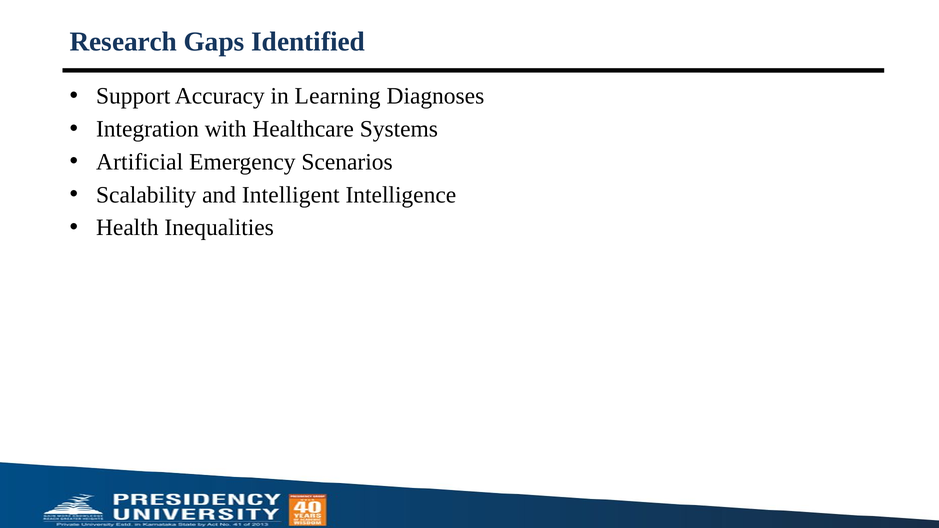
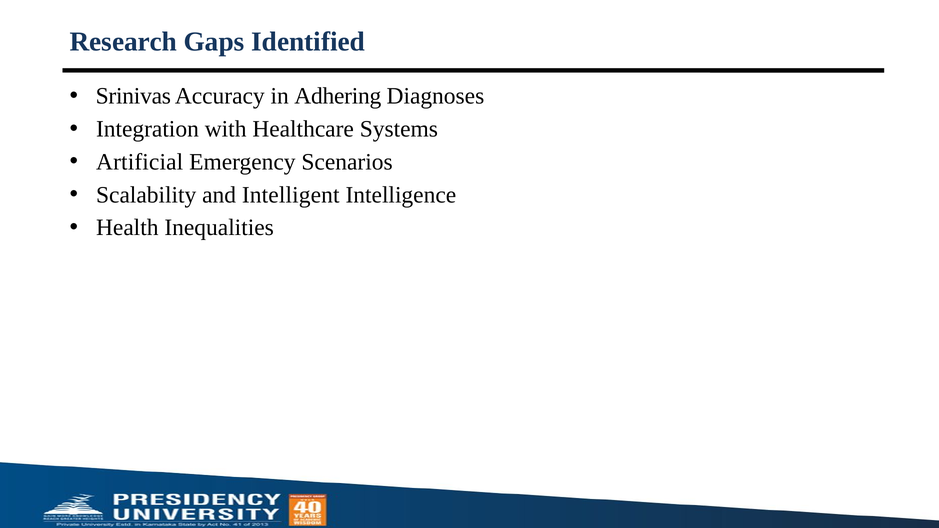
Support: Support -> Srinivas (133, 96)
Learning: Learning -> Adhering (338, 96)
